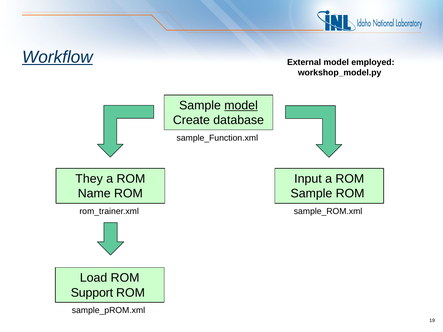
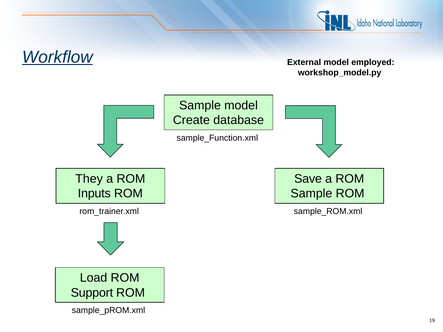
model underline: present -> none (241, 106)
Input: Input -> Save (308, 179)
Name: Name -> Inputs (94, 194)
